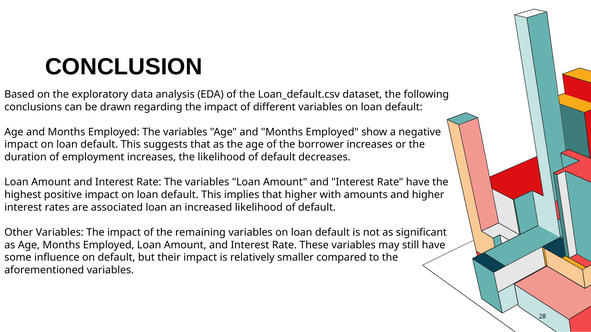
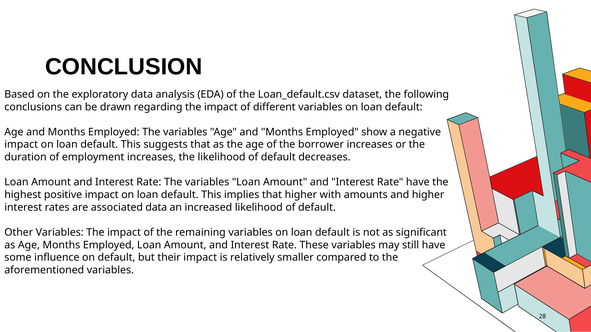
associated loan: loan -> data (156, 208)
